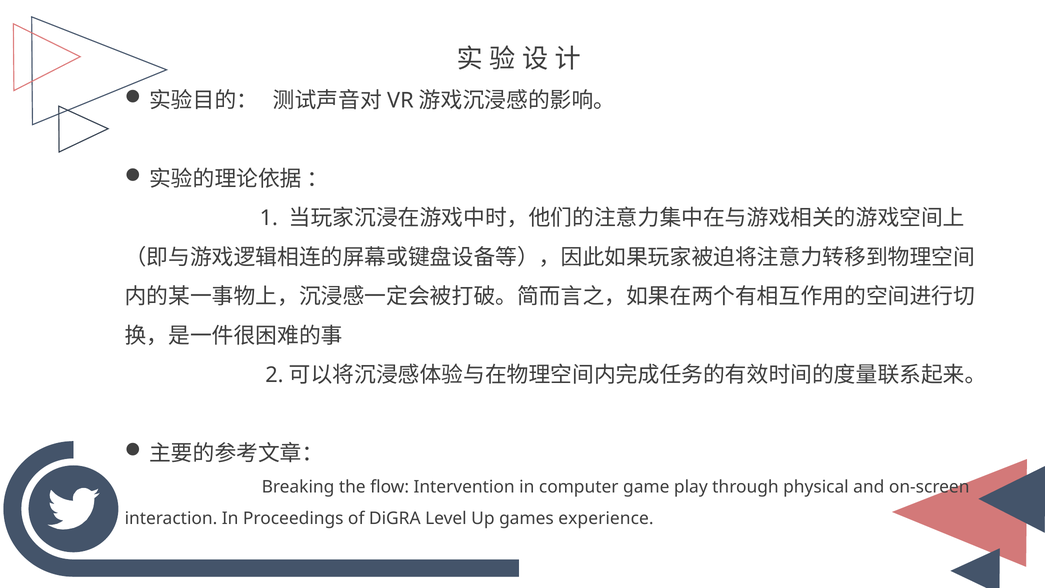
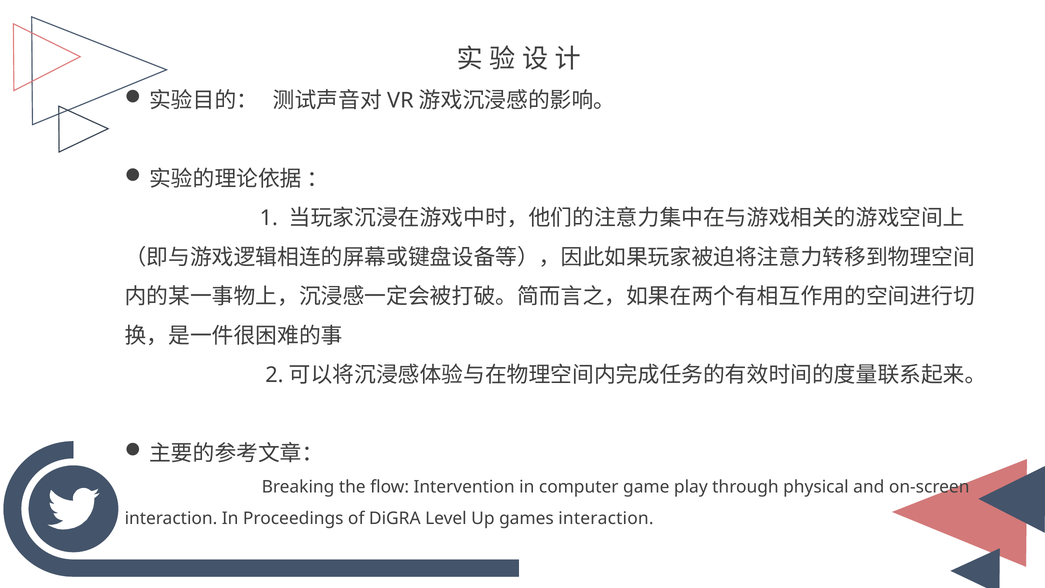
games experience: experience -> interaction (606, 518)
